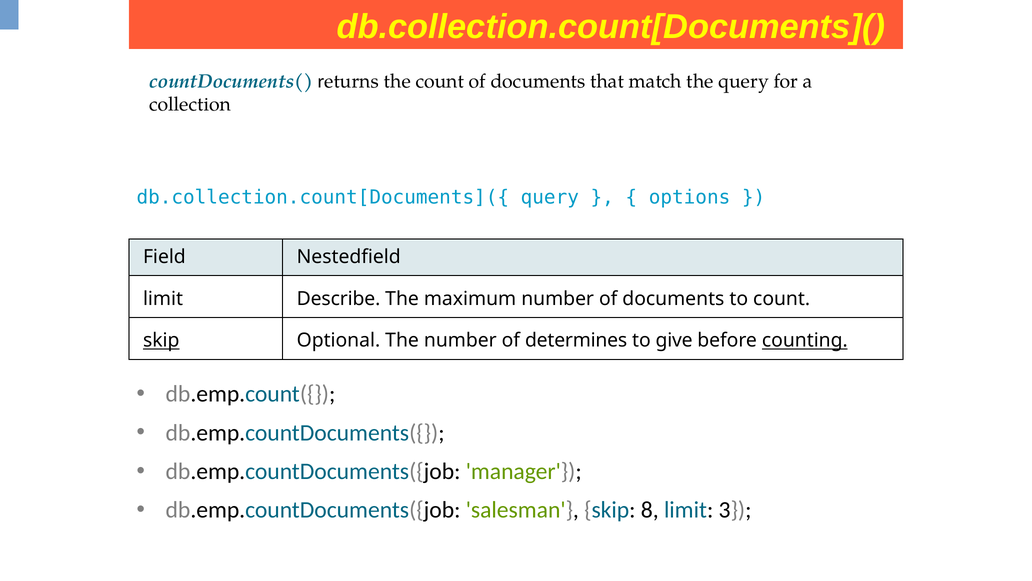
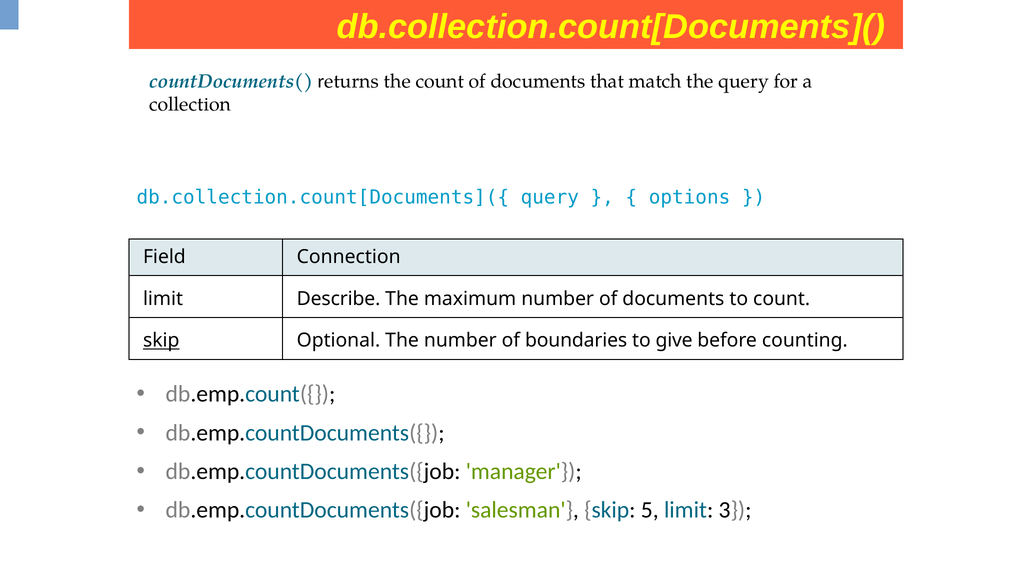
Nestedfield: Nestedfield -> Connection (349, 257)
determines: determines -> boundaries (576, 340)
counting underline: present -> none (805, 340)
8: 8 -> 5 (650, 510)
